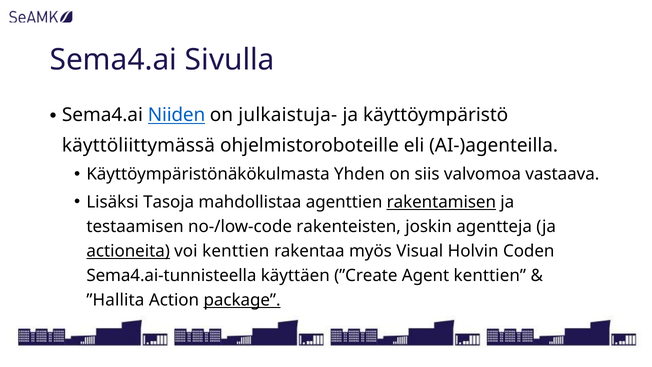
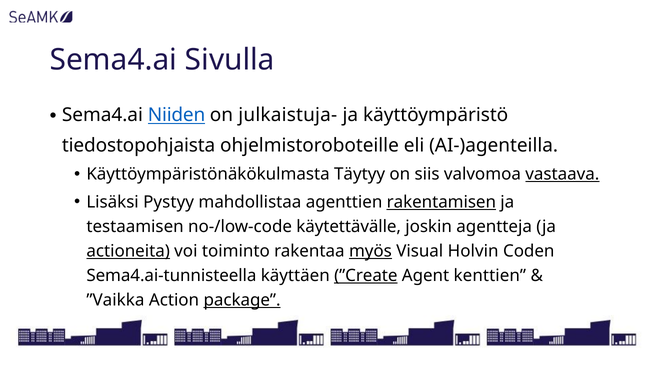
käyttöliittymässä: käyttöliittymässä -> tiedostopohjaista (139, 145)
Yhden: Yhden -> Täytyy (360, 174)
vastaava underline: none -> present (562, 174)
Tasoja: Tasoja -> Pystyy (169, 202)
rakenteisten: rakenteisten -> käytettävälle (349, 226)
voi kenttien: kenttien -> toiminto (236, 251)
myös underline: none -> present (370, 251)
”Create underline: none -> present (366, 275)
”Hallita: ”Hallita -> ”Vaikka (115, 300)
